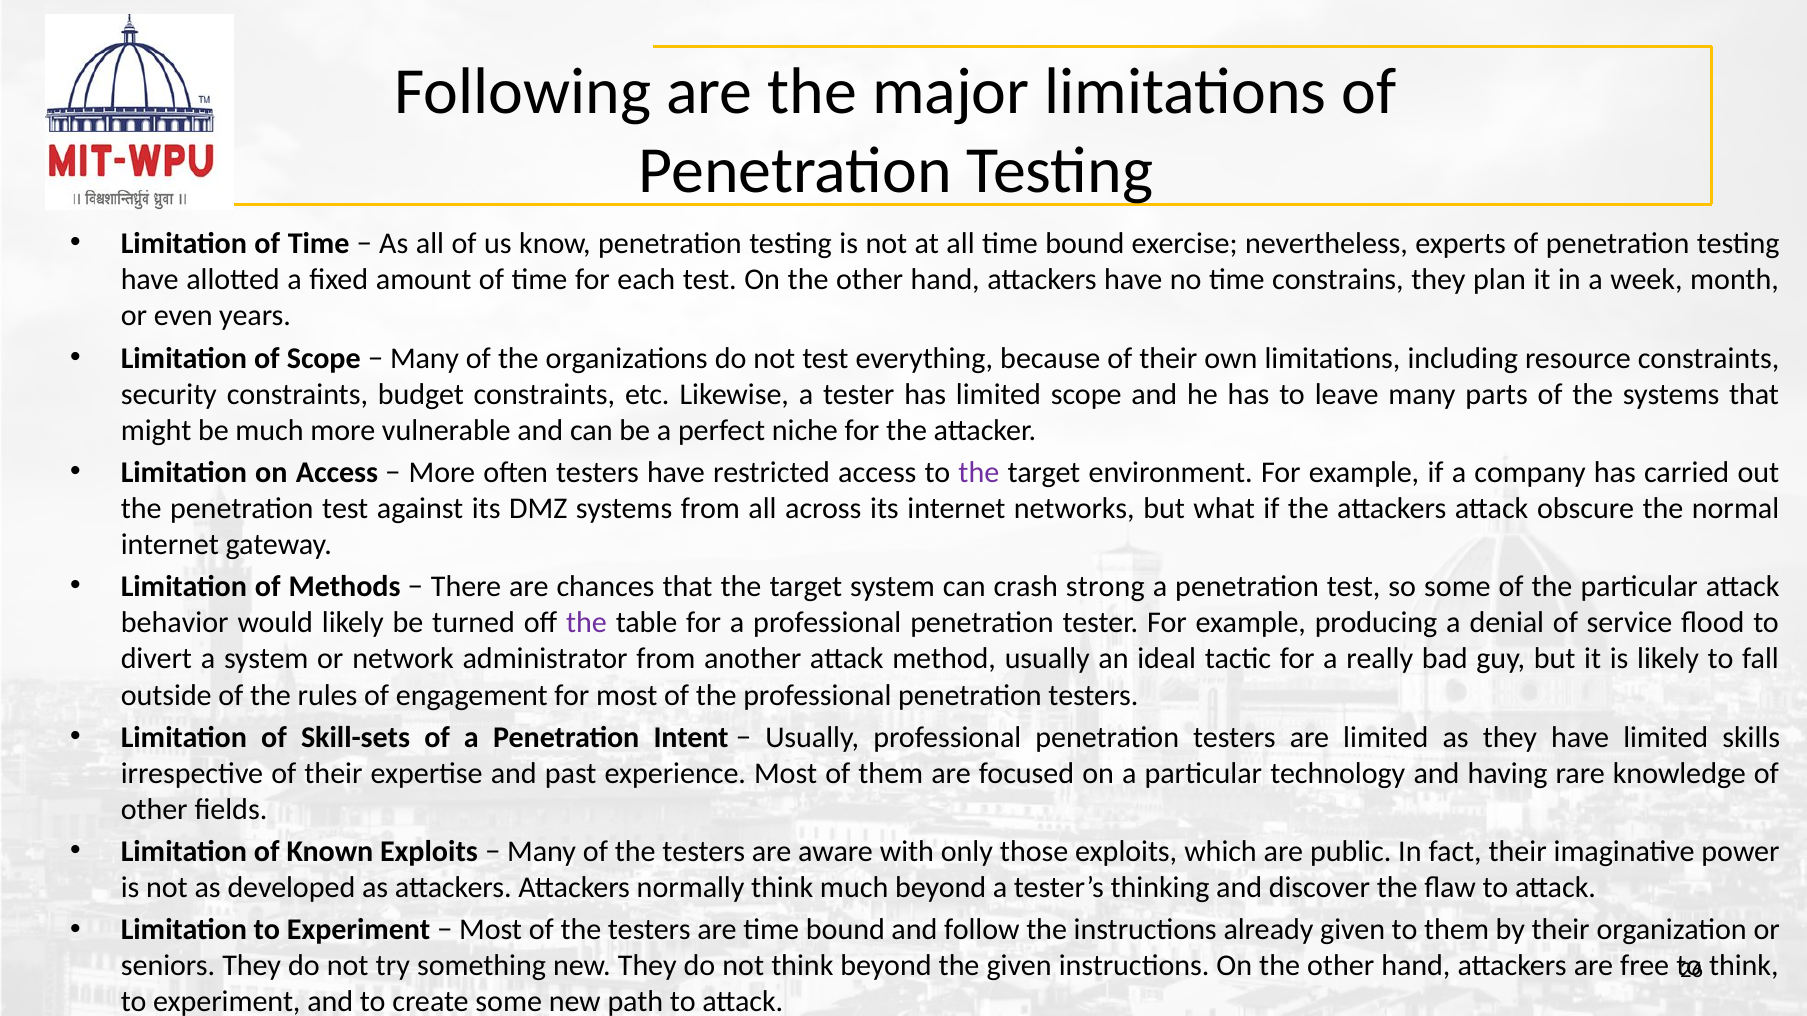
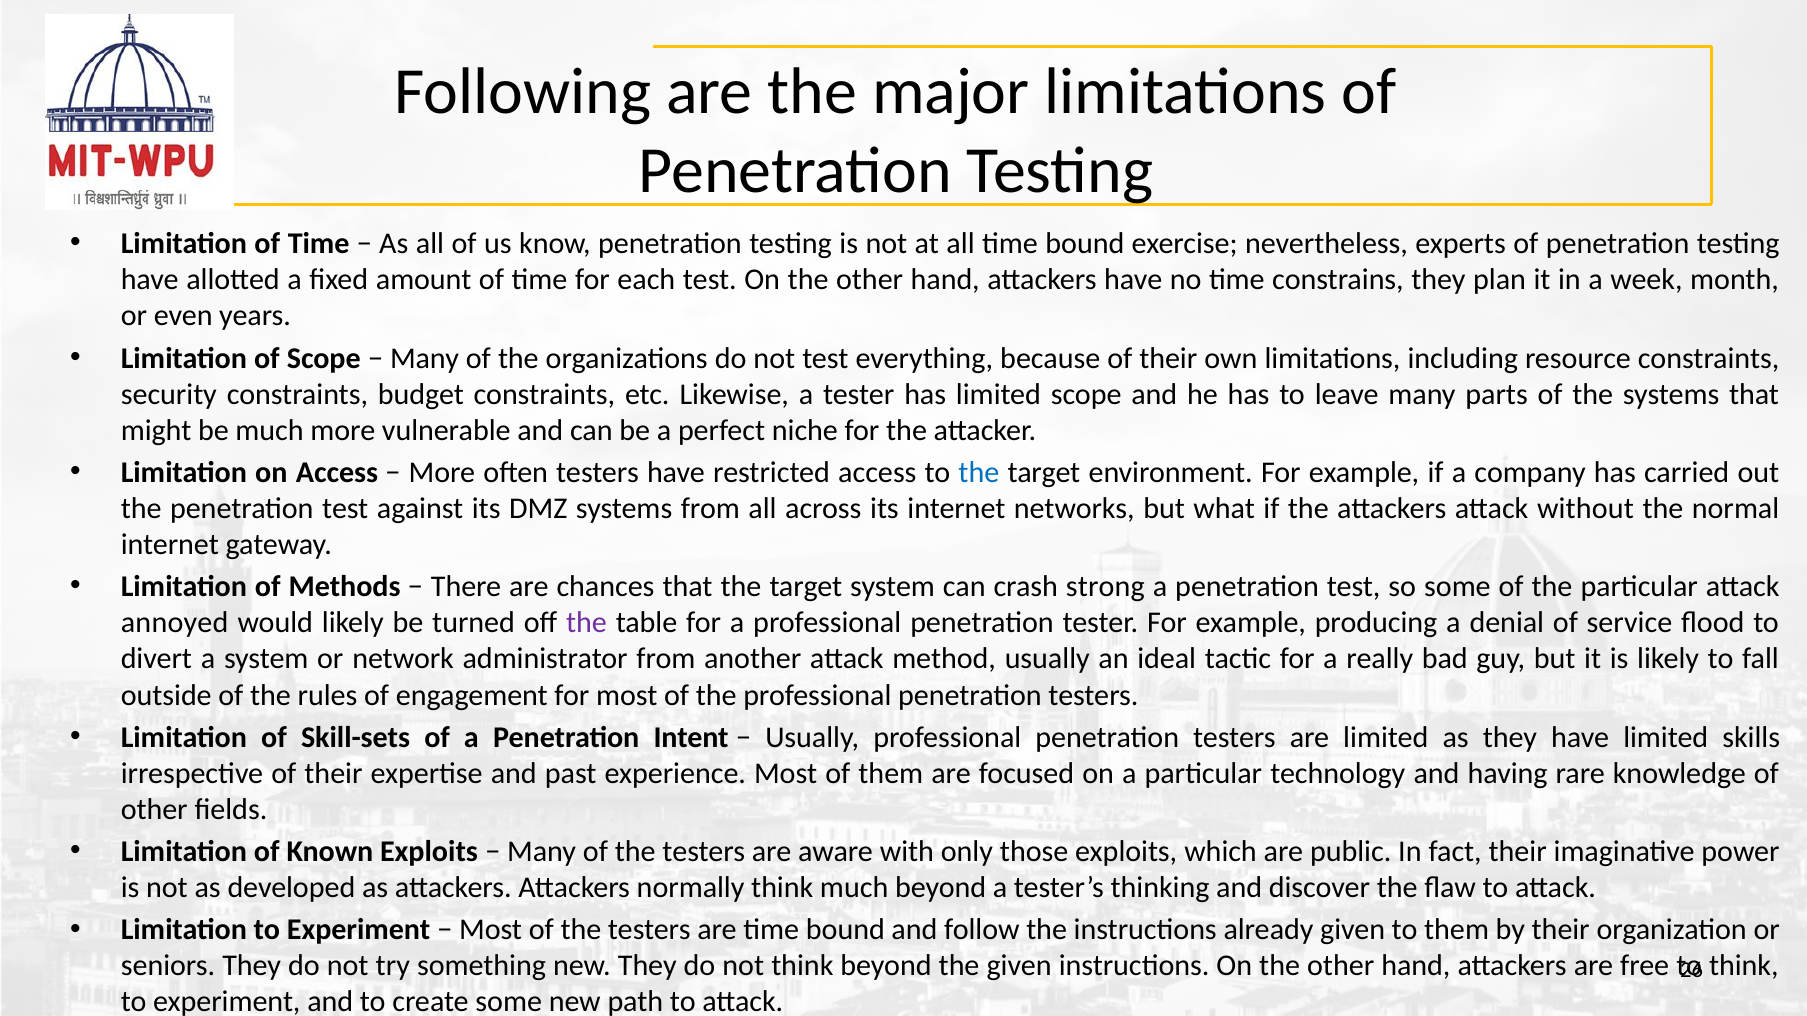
the colour: purple -> blue (979, 473)
obscure: obscure -> without (1586, 509)
behavior: behavior -> annoyed (175, 623)
